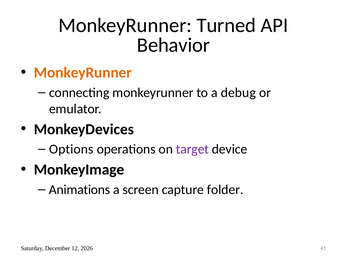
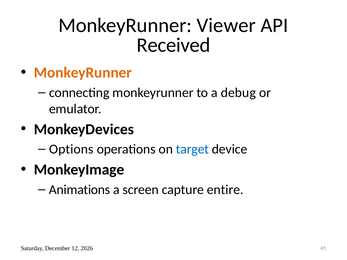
Turned: Turned -> Viewer (226, 25)
Behavior: Behavior -> Received (174, 45)
target colour: purple -> blue (192, 149)
folder: folder -> entire (225, 190)
